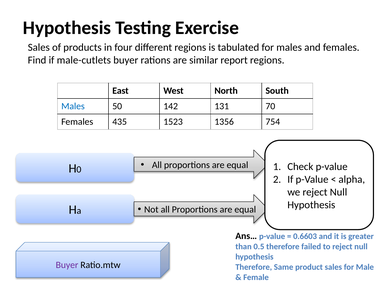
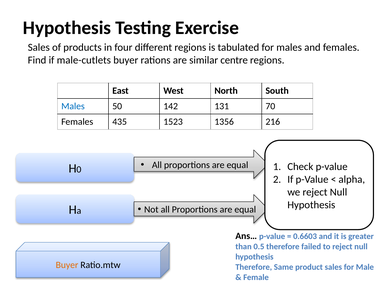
report: report -> centre (234, 60)
754: 754 -> 216 (273, 122)
Buyer colour: purple -> orange (67, 265)
